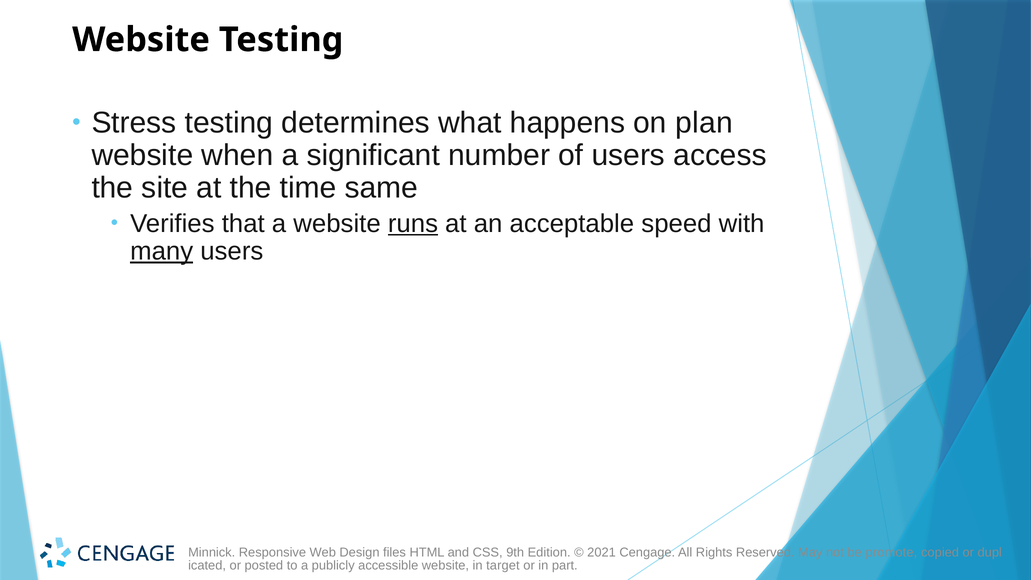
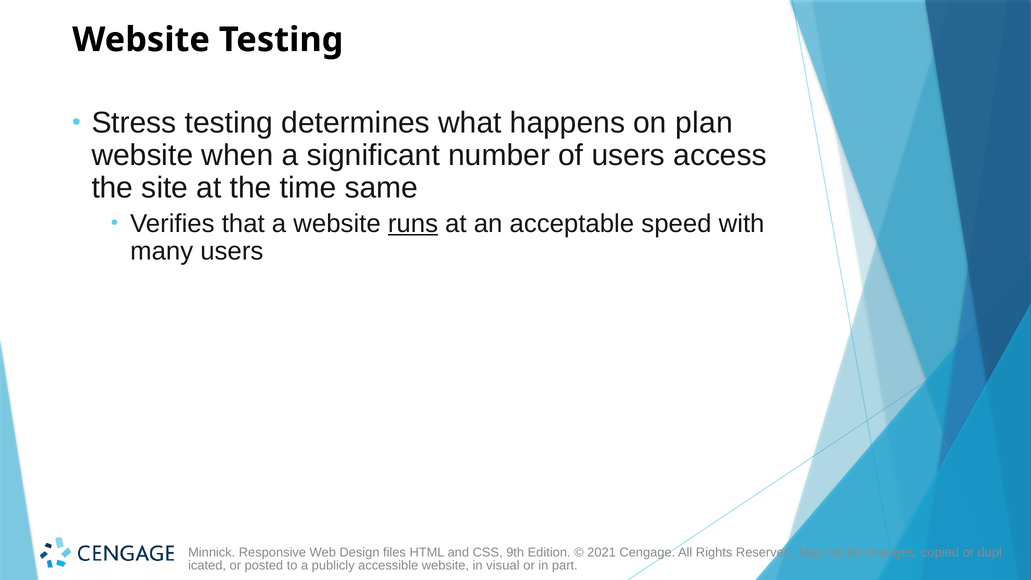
many underline: present -> none (162, 251)
promote: promote -> changes (891, 552)
target: target -> visual (503, 565)
